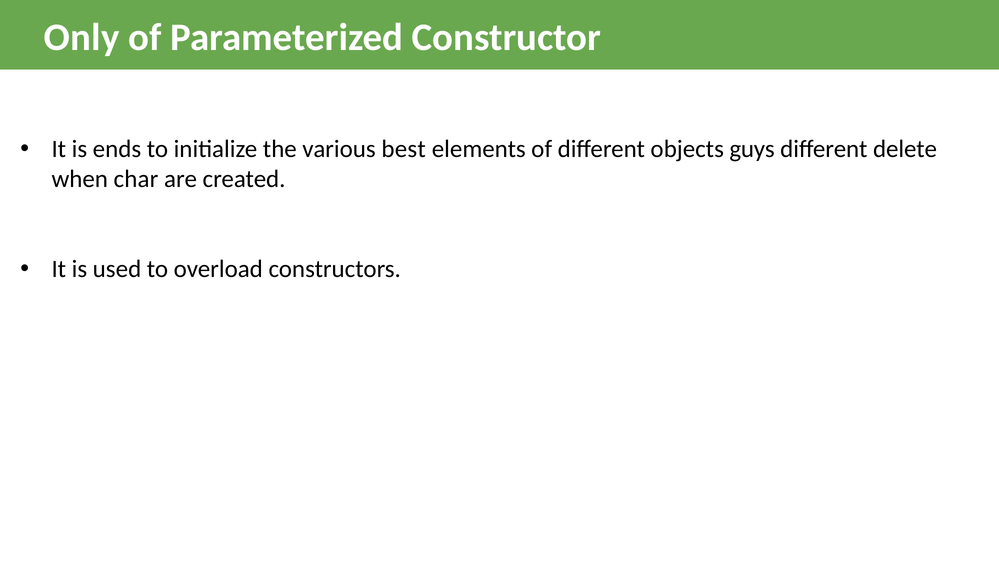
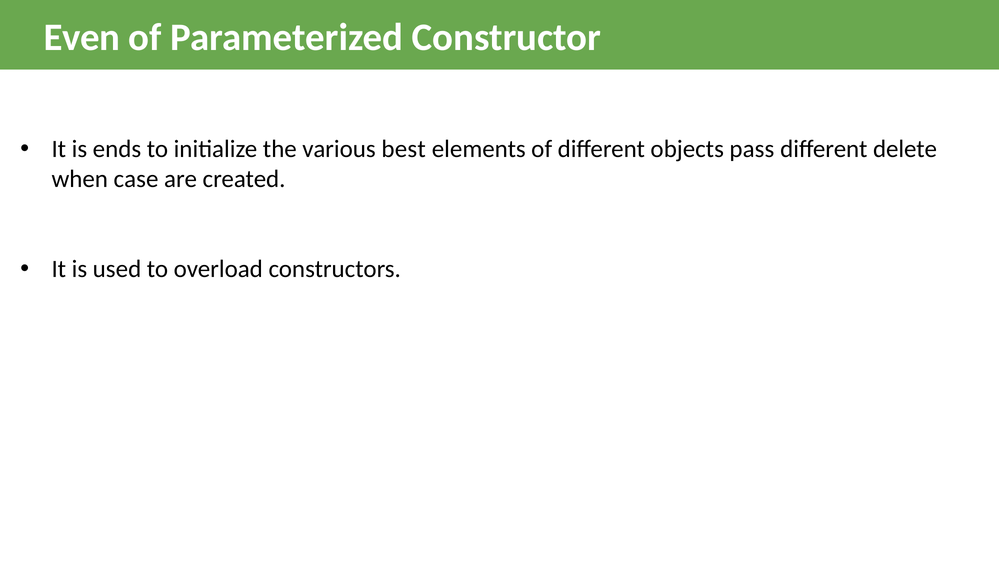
Only: Only -> Even (82, 38)
guys: guys -> pass (752, 149)
char: char -> case (136, 179)
